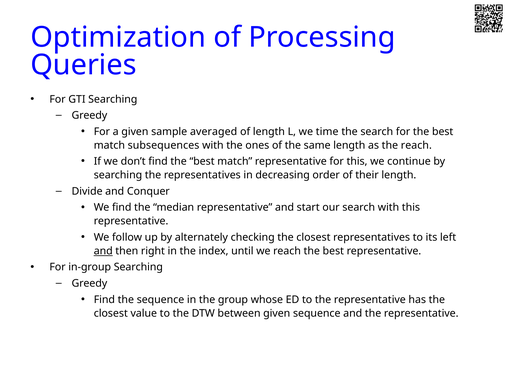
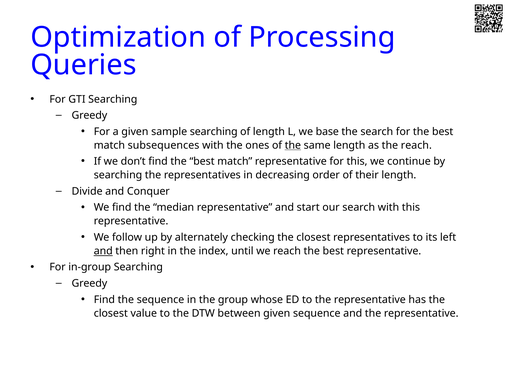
sample averaged: averaged -> searching (214, 132)
time: time -> base (327, 132)
the underline: none -> present (293, 145)
